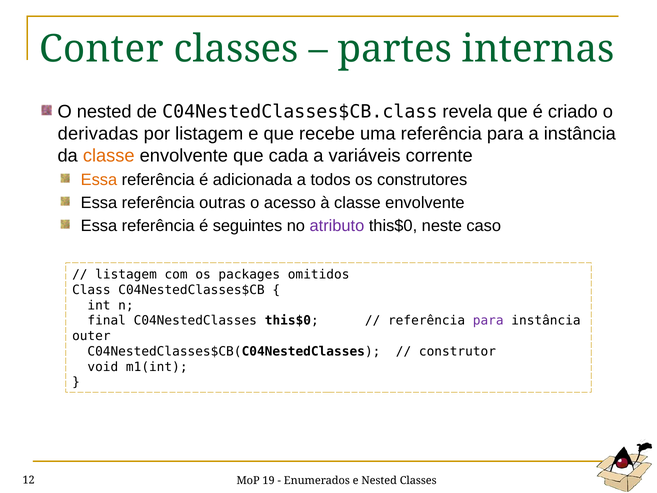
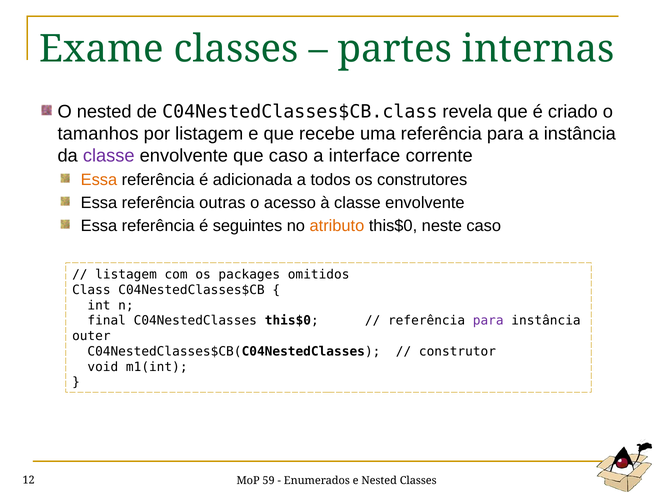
Conter: Conter -> Exame (102, 49)
derivadas: derivadas -> tamanhos (98, 134)
classe colour: orange -> purple (109, 156)
que cada: cada -> caso (288, 156)
variáveis: variáveis -> interface (364, 156)
atributo colour: purple -> orange (337, 226)
19: 19 -> 59 (269, 480)
